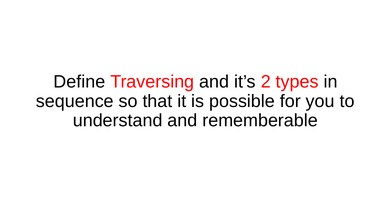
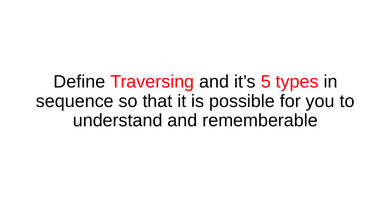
2: 2 -> 5 (266, 82)
